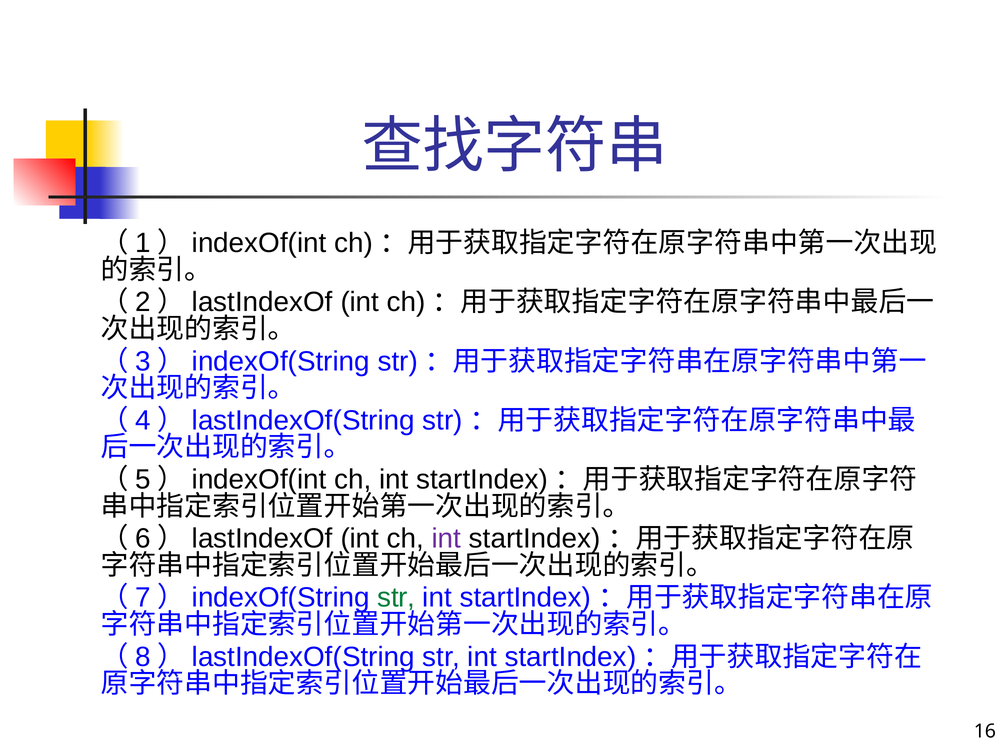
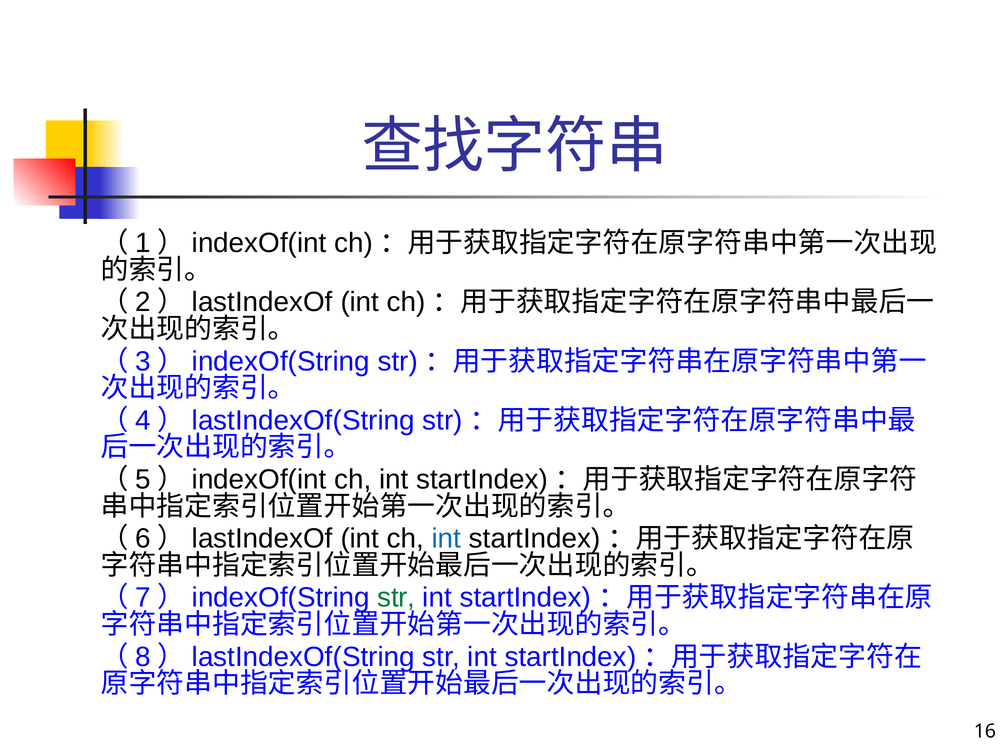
int colour: purple -> blue (446, 538)
